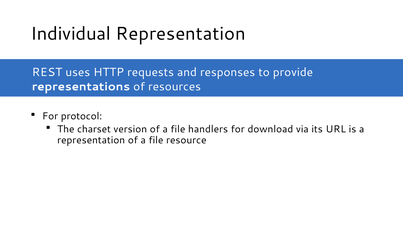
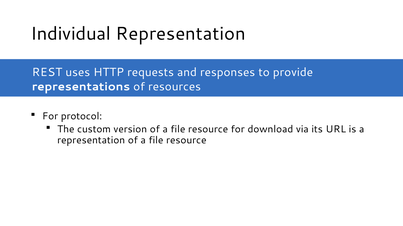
charset: charset -> custom (94, 130)
handlers: handlers -> resource (208, 130)
